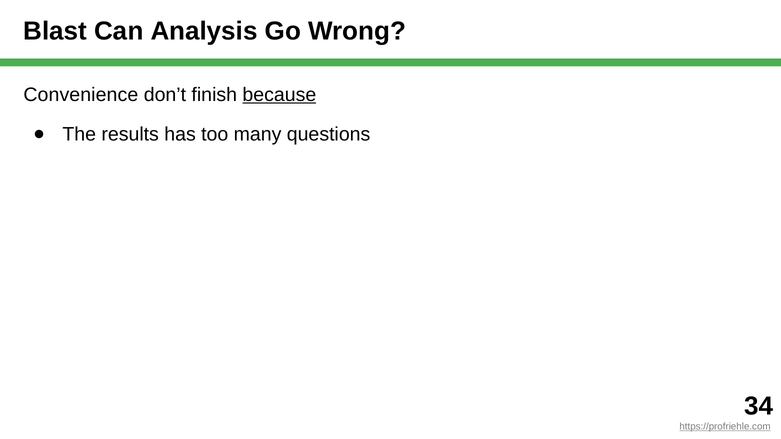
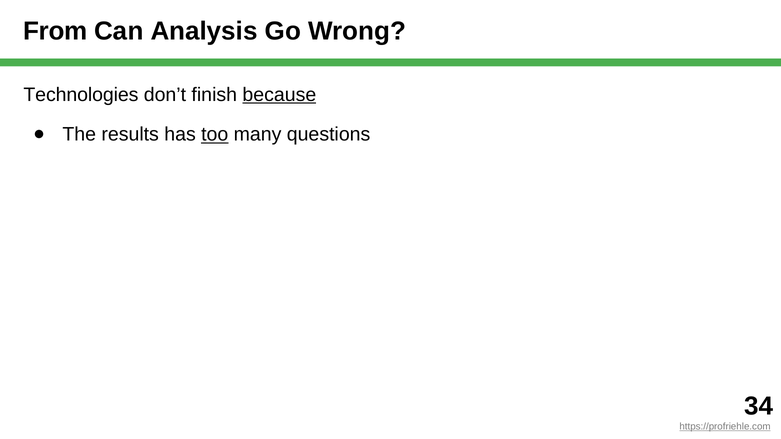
Blast: Blast -> From (55, 31)
Convenience: Convenience -> Technologies (81, 95)
too underline: none -> present (215, 135)
